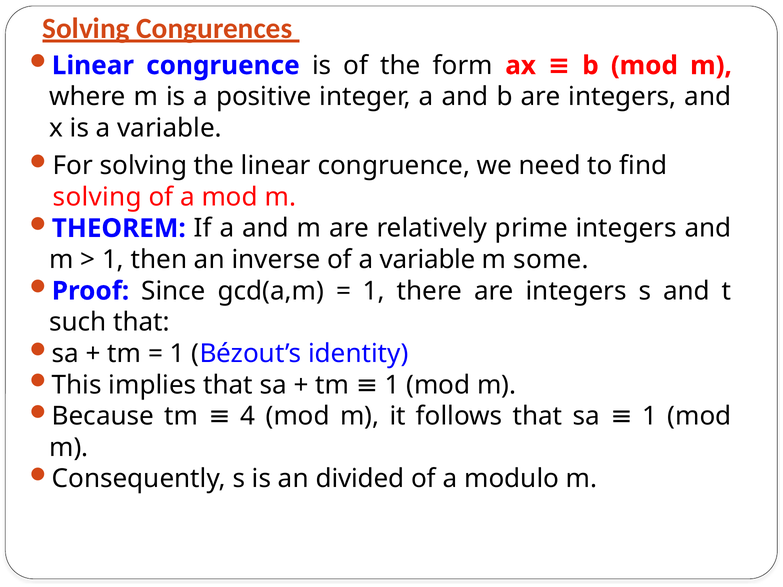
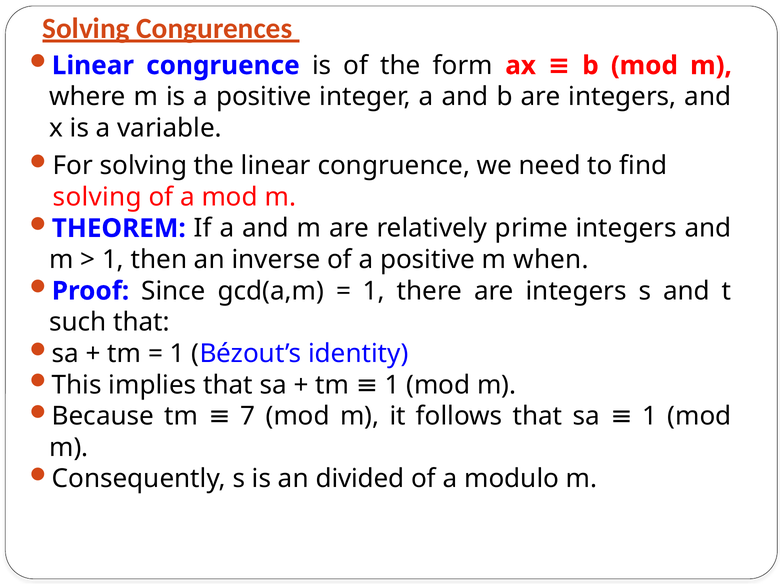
of a variable: variable -> positive (428, 260)
some: some -> when (551, 260)
4: 4 -> 7 (248, 416)
